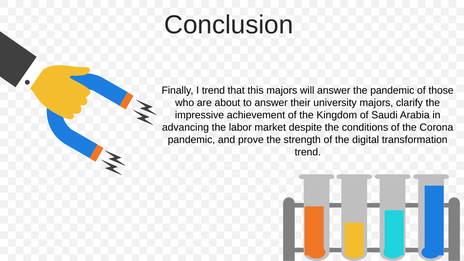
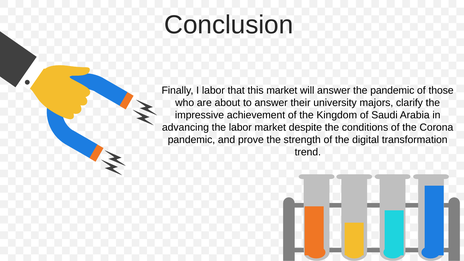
I trend: trend -> labor (213, 90)
this majors: majors -> market (282, 90)
